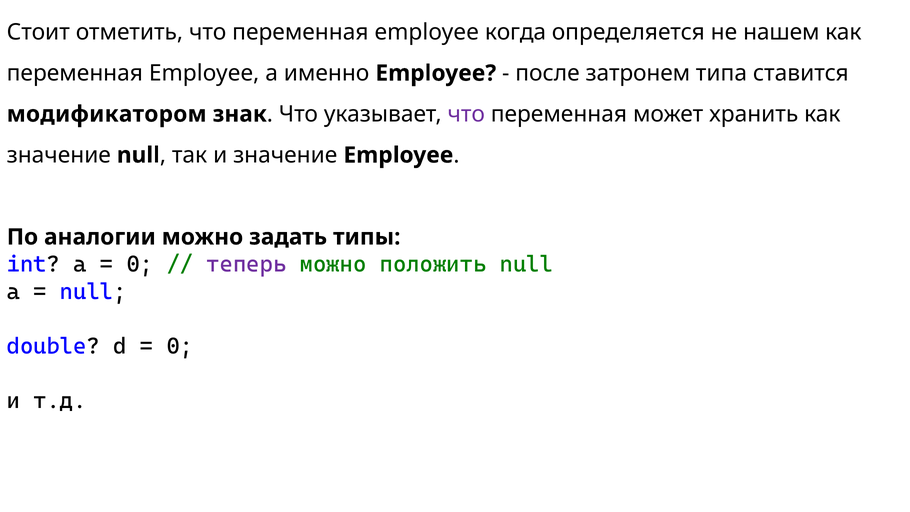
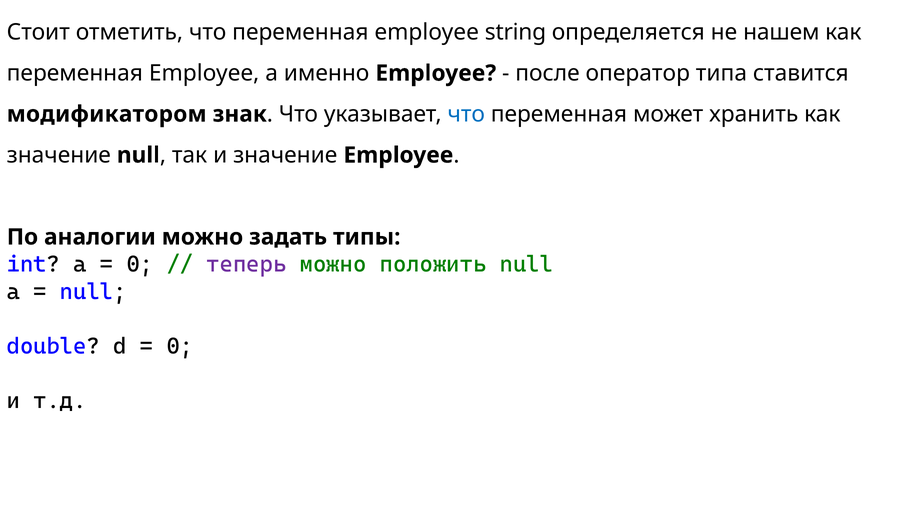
когда: когда -> string (516, 32)
затронем: затронем -> оператор (638, 73)
что colour: purple -> blue (466, 114)
